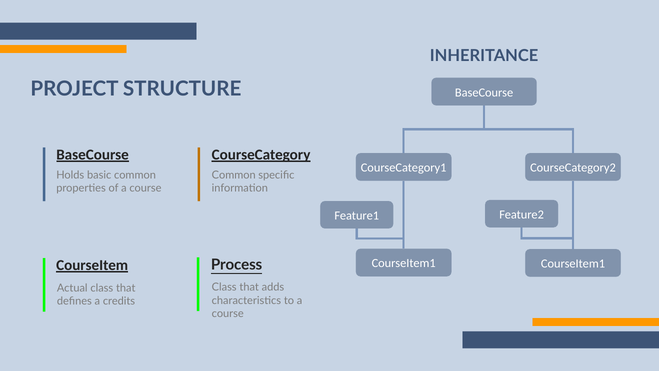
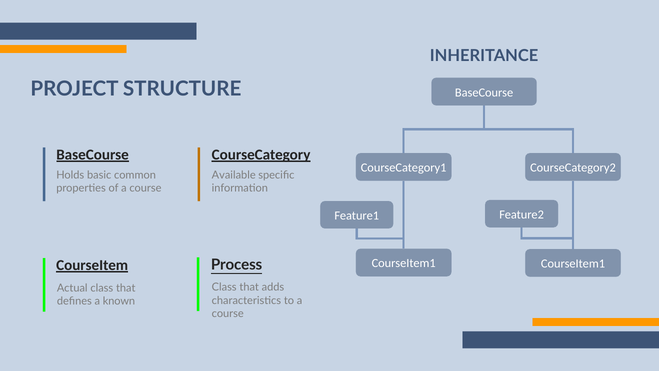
Common: Common -> Available (234, 175)
credits: credits -> known (119, 301)
